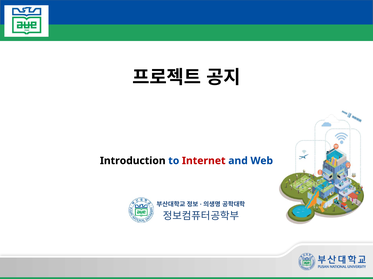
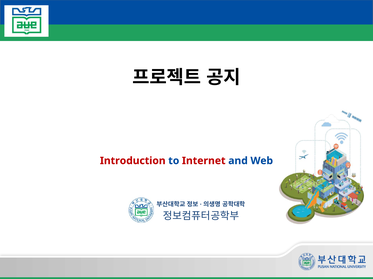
Introduction colour: black -> red (133, 161)
